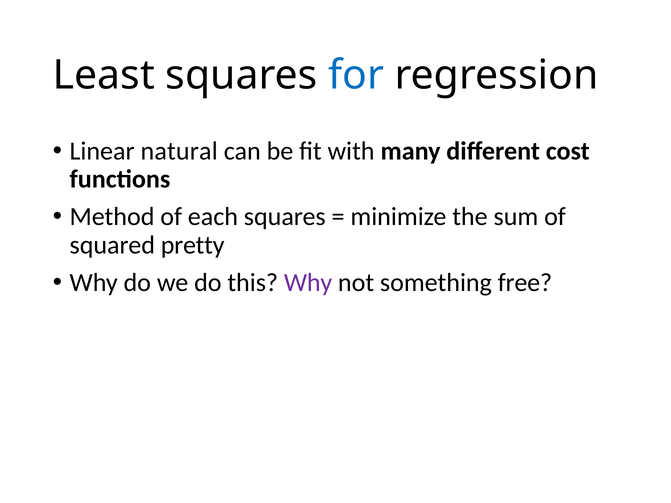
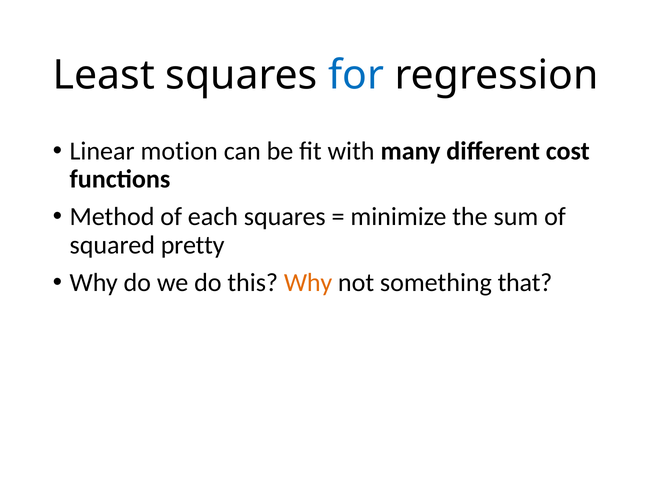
natural: natural -> motion (179, 151)
Why colour: purple -> orange (308, 283)
free: free -> that (525, 283)
